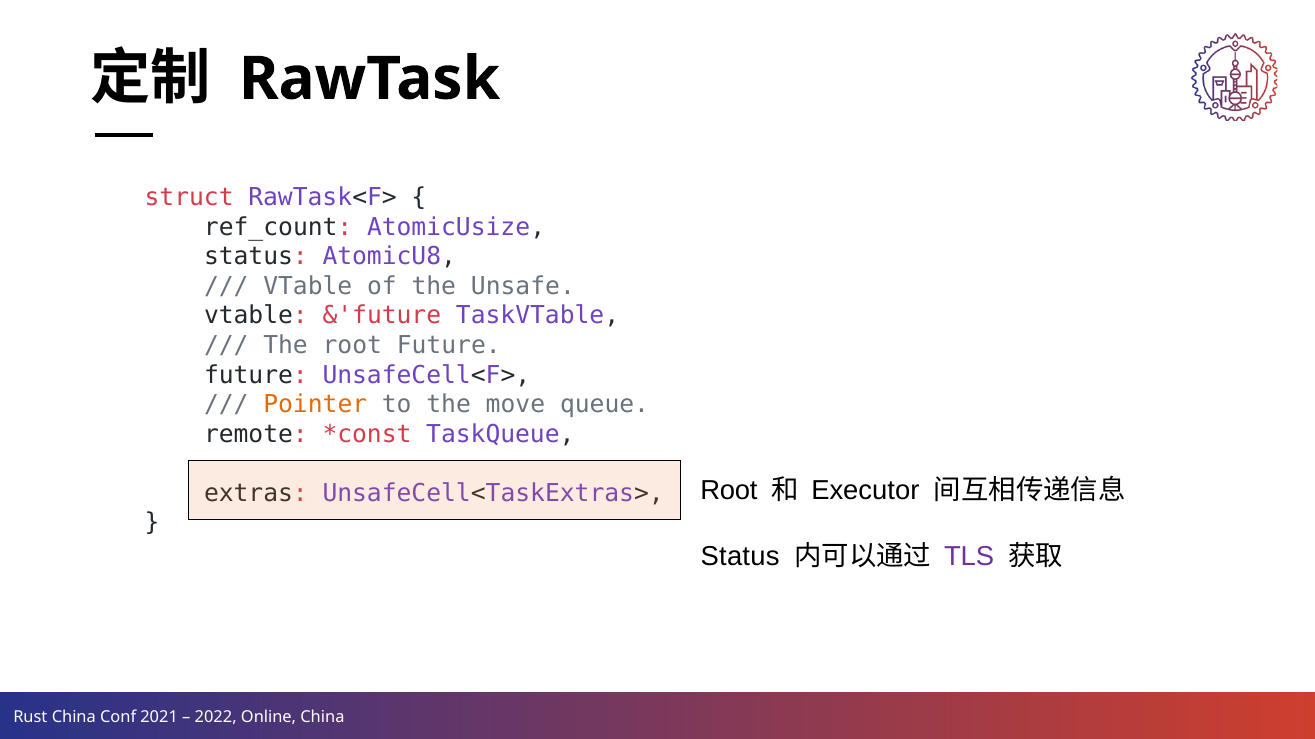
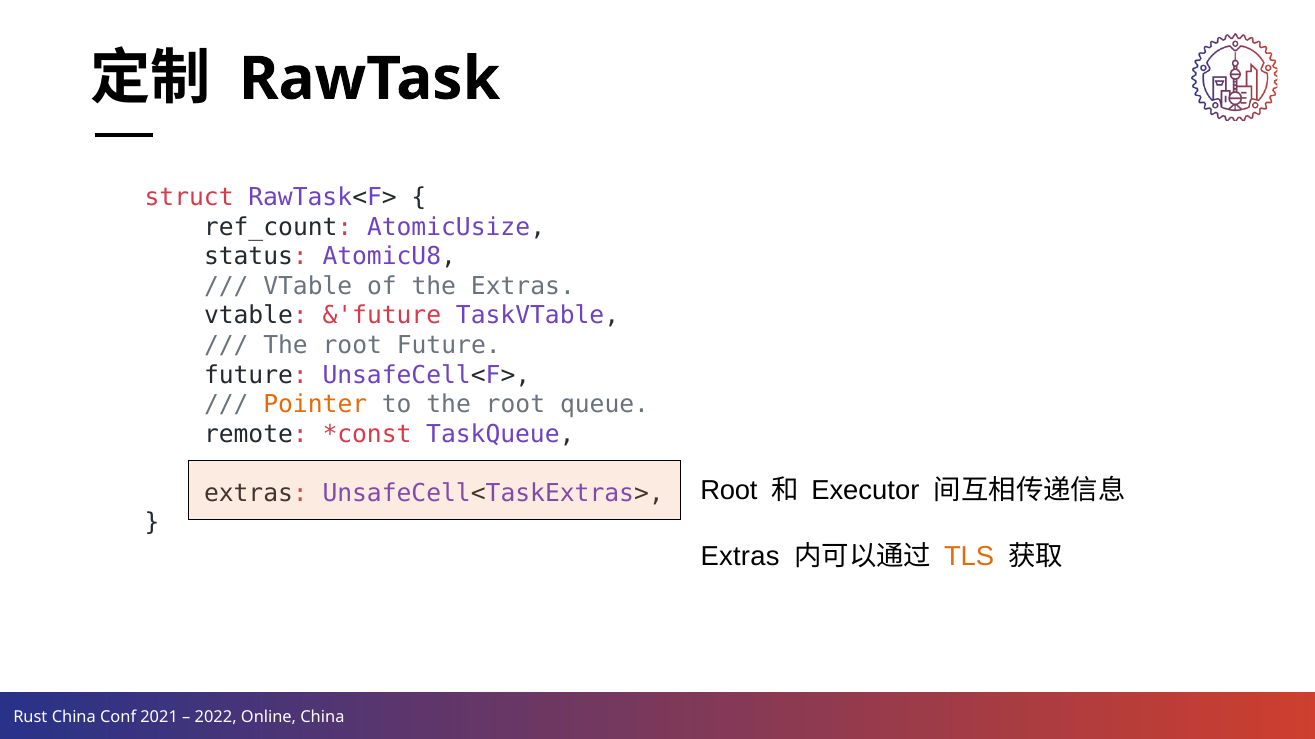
the Unsafe: Unsafe -> Extras (523, 286)
to the move: move -> root (515, 405)
Status: Status -> Extras (740, 557)
TLS colour: purple -> orange (969, 557)
